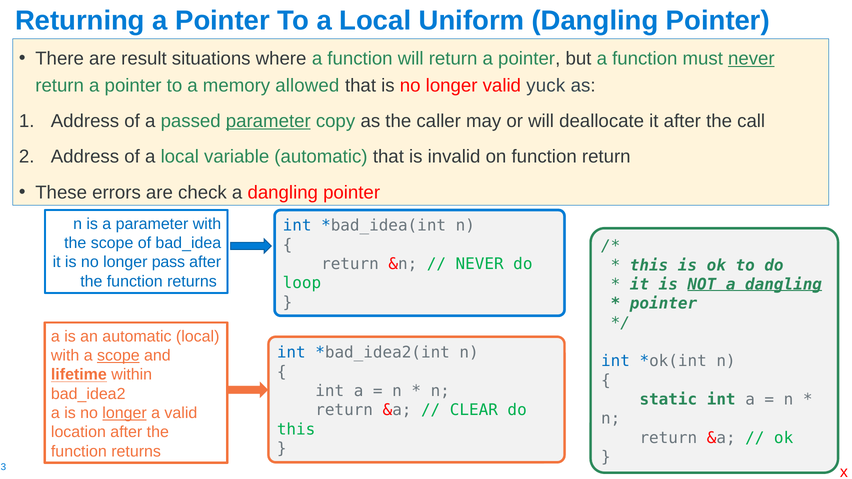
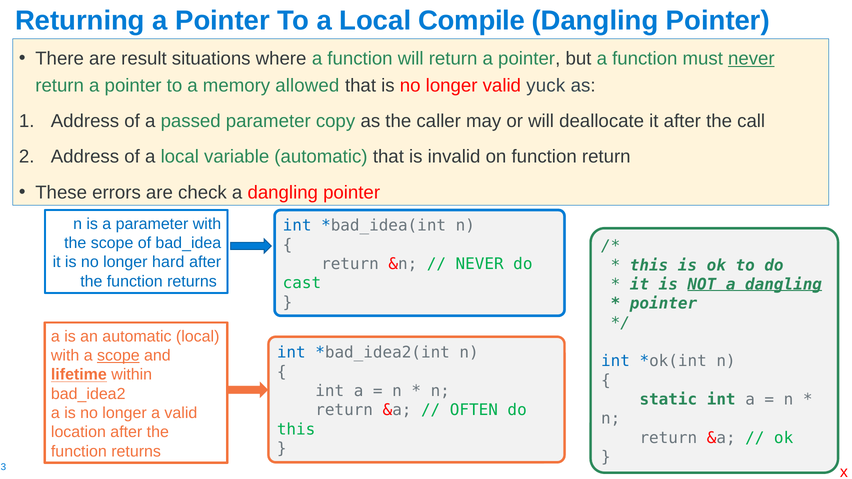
Uniform: Uniform -> Compile (472, 21)
parameter underline: present -> none (268, 121)
pass: pass -> hard (168, 262)
loop: loop -> cast (302, 283)
CLEAR: CLEAR -> OFTEN (474, 410)
longer underline: present -> none (125, 413)
